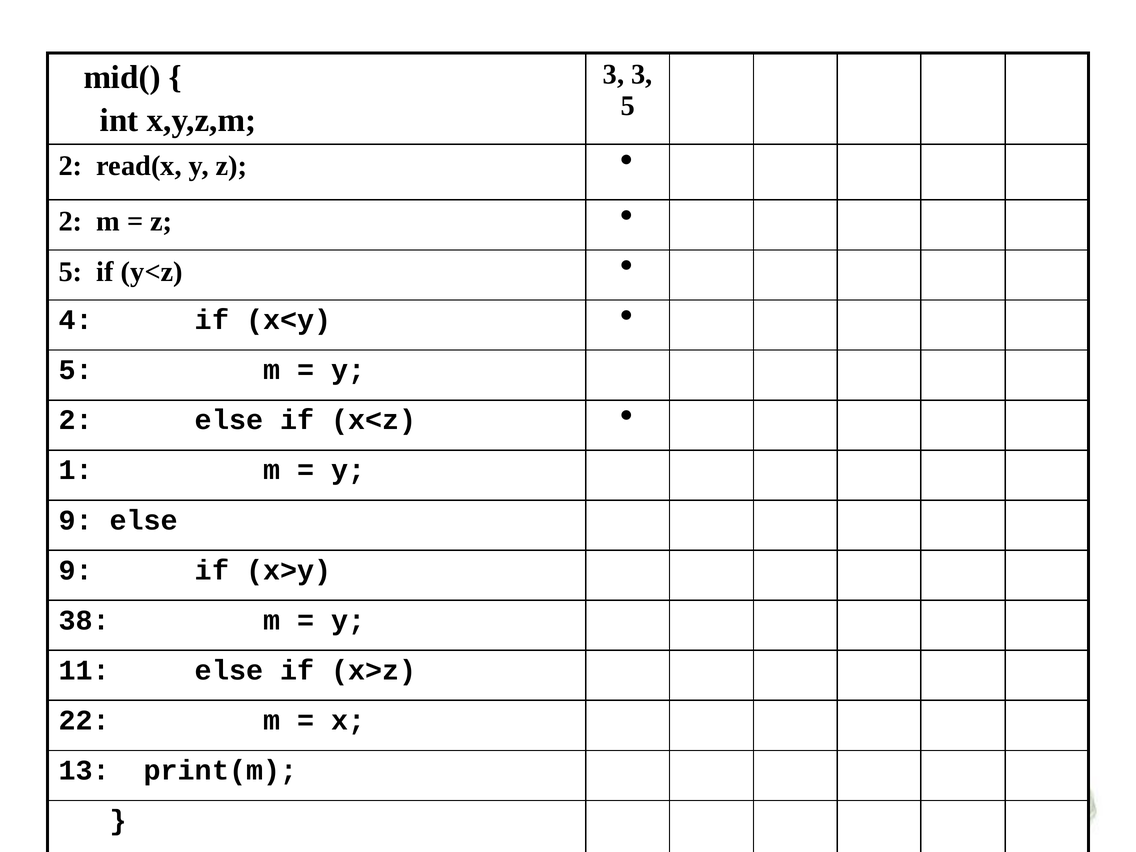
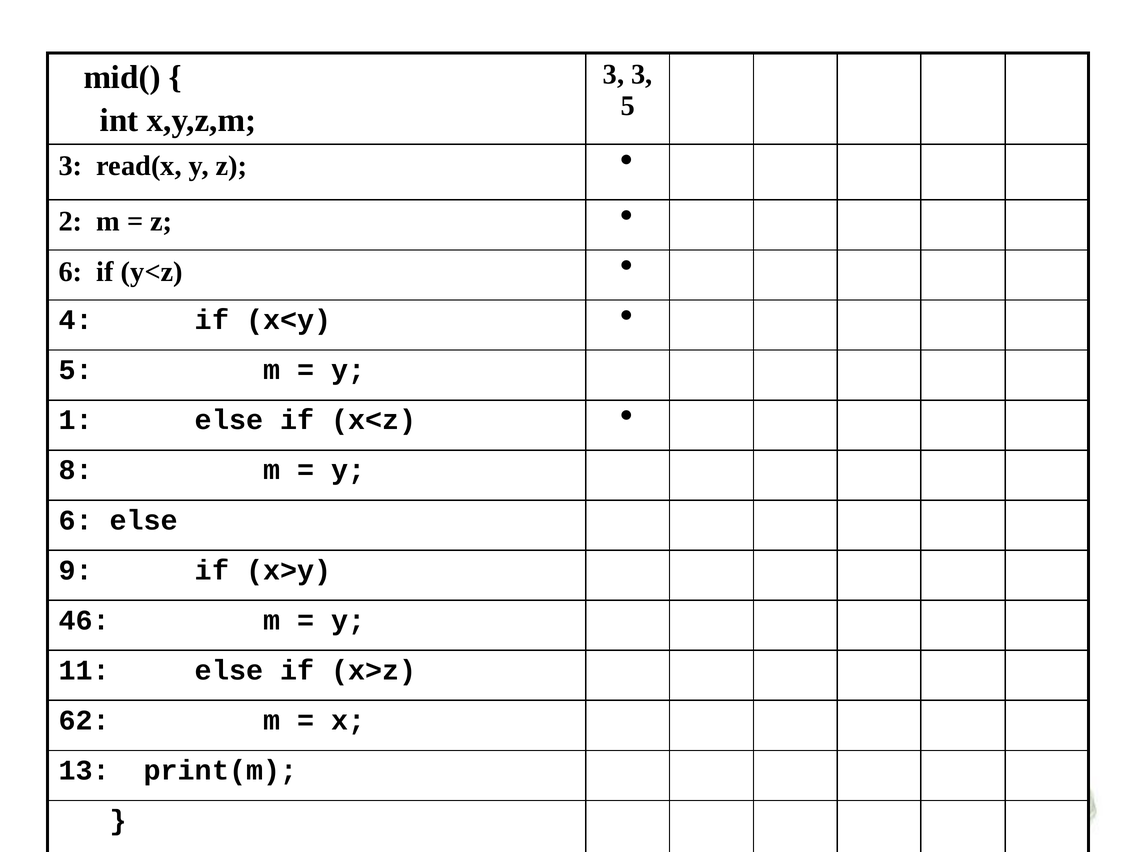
2: 2 -> 3 (71, 166)
5: 5 -> 6 (71, 272)
2: 2 -> 1 (76, 420)
1: 1 -> 8 (76, 470)
9: 9 -> 6 (76, 520)
38: 38 -> 46 (84, 620)
22: 22 -> 62 (84, 720)
